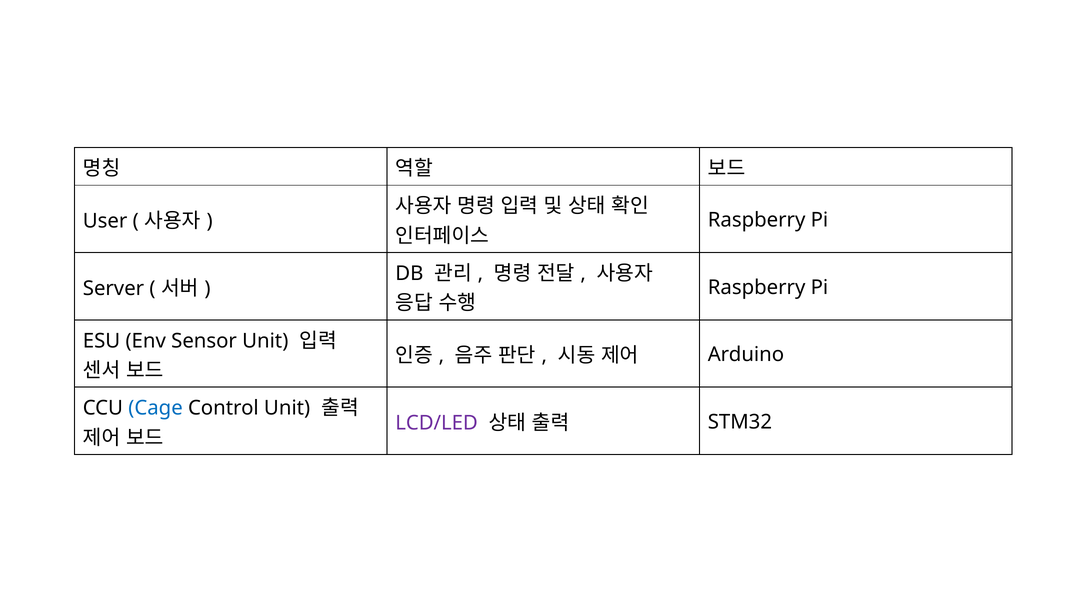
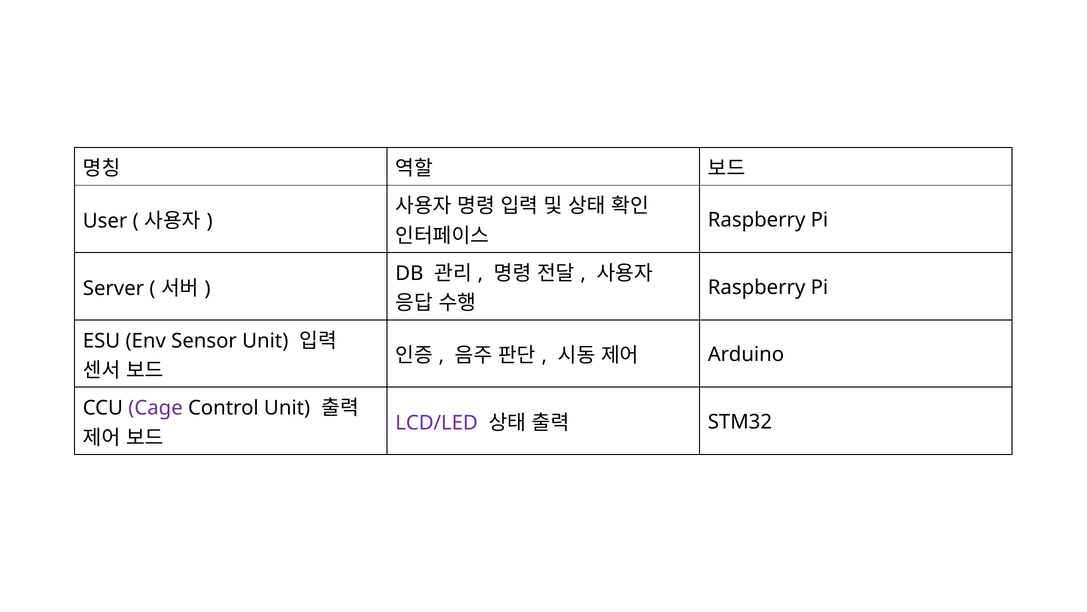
Cage colour: blue -> purple (156, 408)
